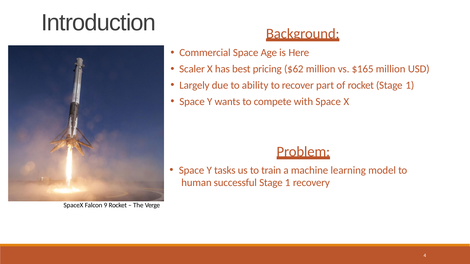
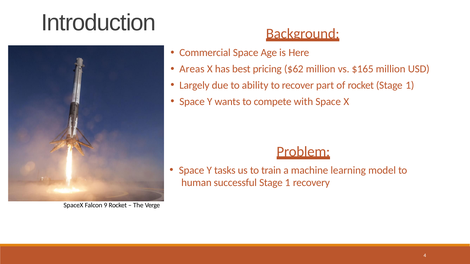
Scaler: Scaler -> Areas (192, 69)
